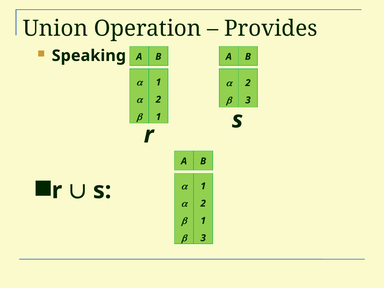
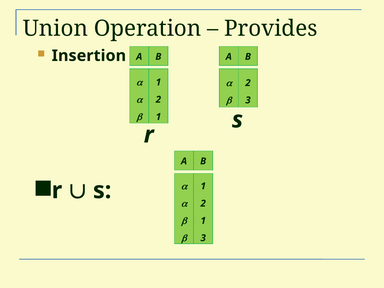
Speaking: Speaking -> Insertion (89, 56)
